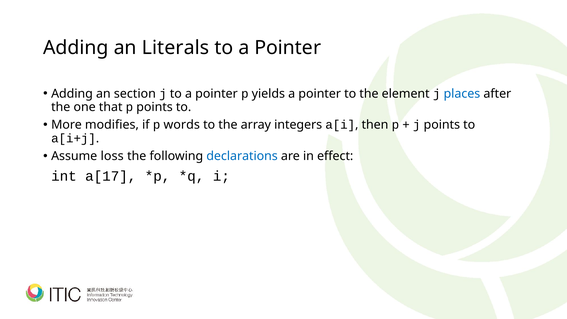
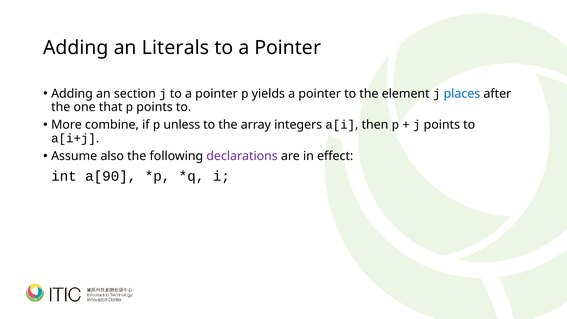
modifies: modifies -> combine (112, 125)
words: words -> unless (182, 125)
loss: loss -> also (112, 156)
declarations colour: blue -> purple (242, 156)
a[17: a[17 -> a[90 (111, 176)
